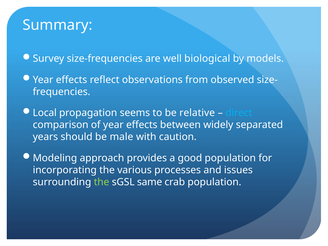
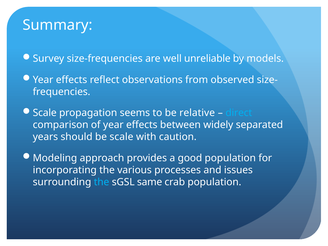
biological: biological -> unreliable (207, 59)
Local: Local -> Scale (45, 113)
be male: male -> scale (121, 137)
the colour: light green -> light blue (102, 182)
